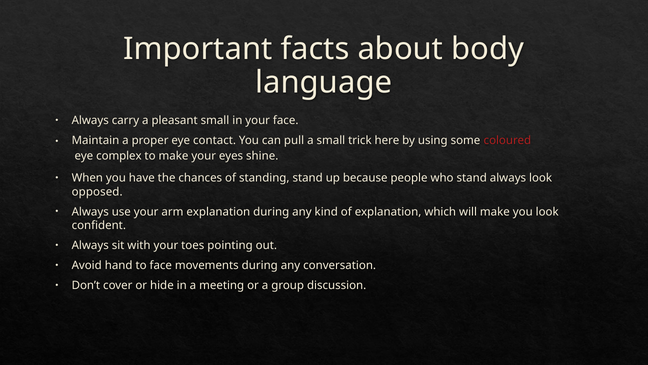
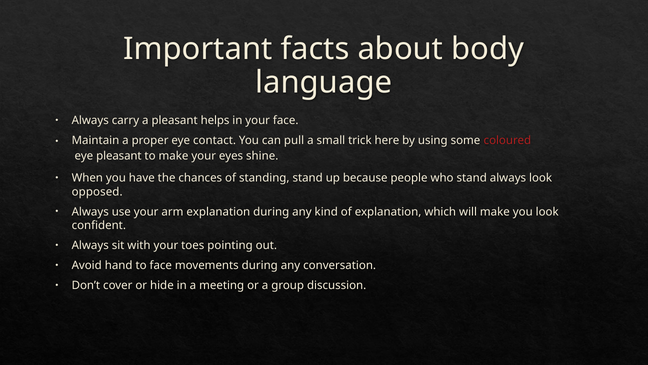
pleasant small: small -> helps (215, 120)
eye complex: complex -> pleasant (119, 156)
